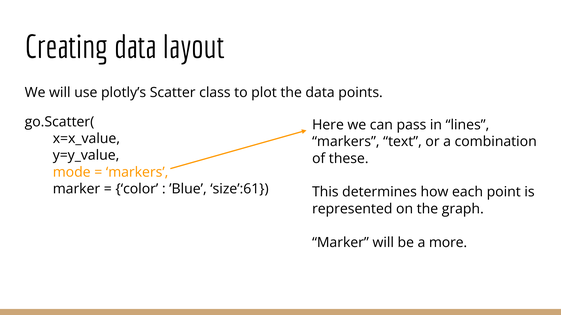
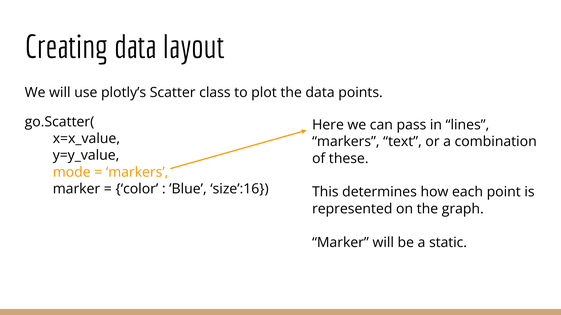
size’:61: size’:61 -> size’:16 (239, 189)
more: more -> static (448, 243)
